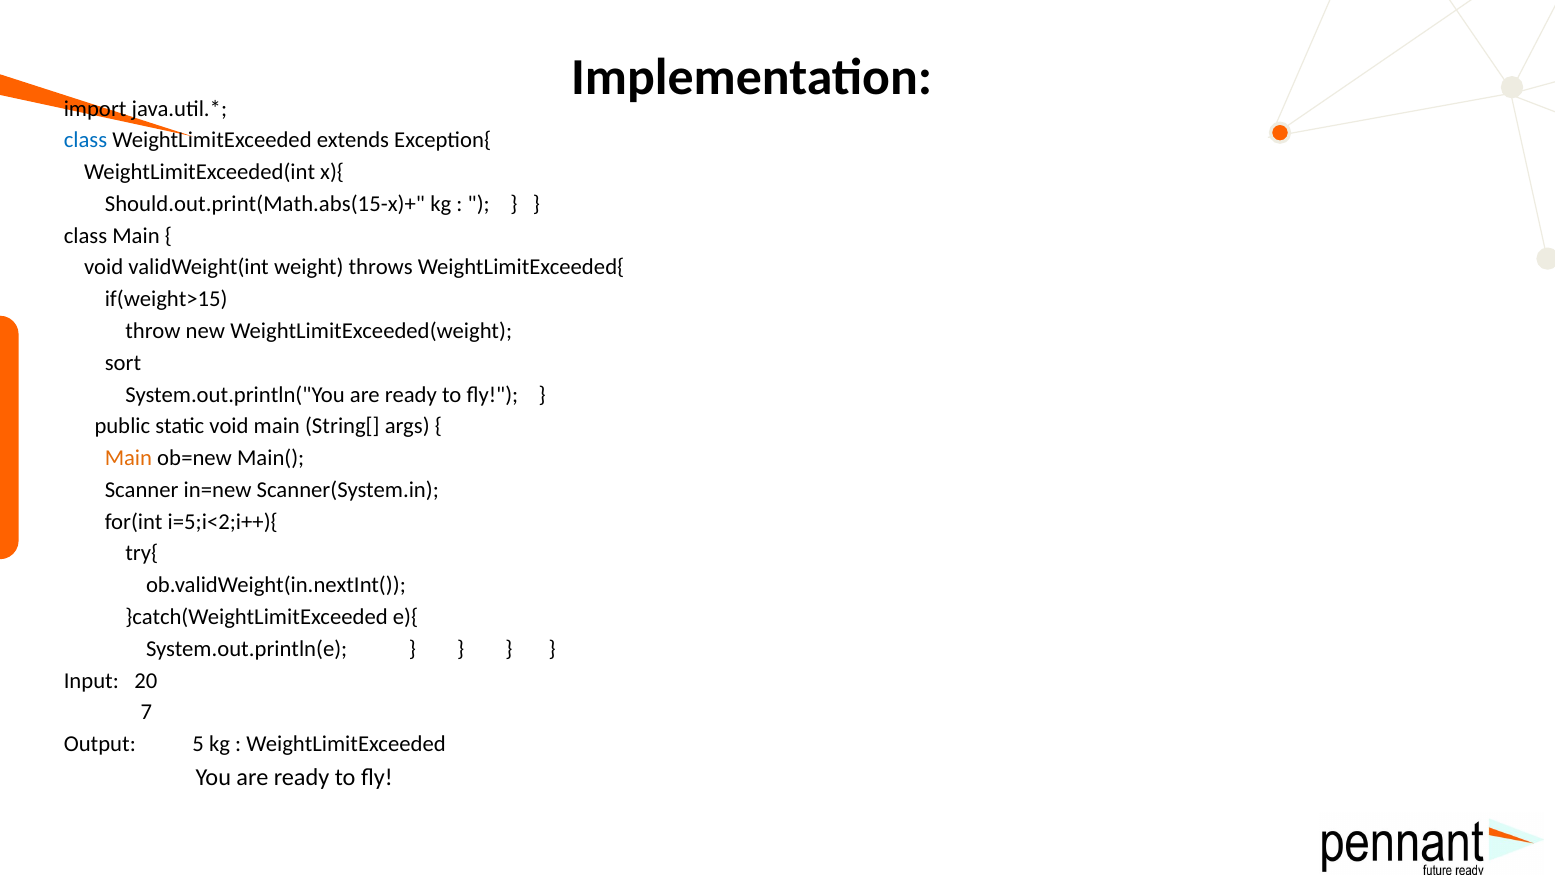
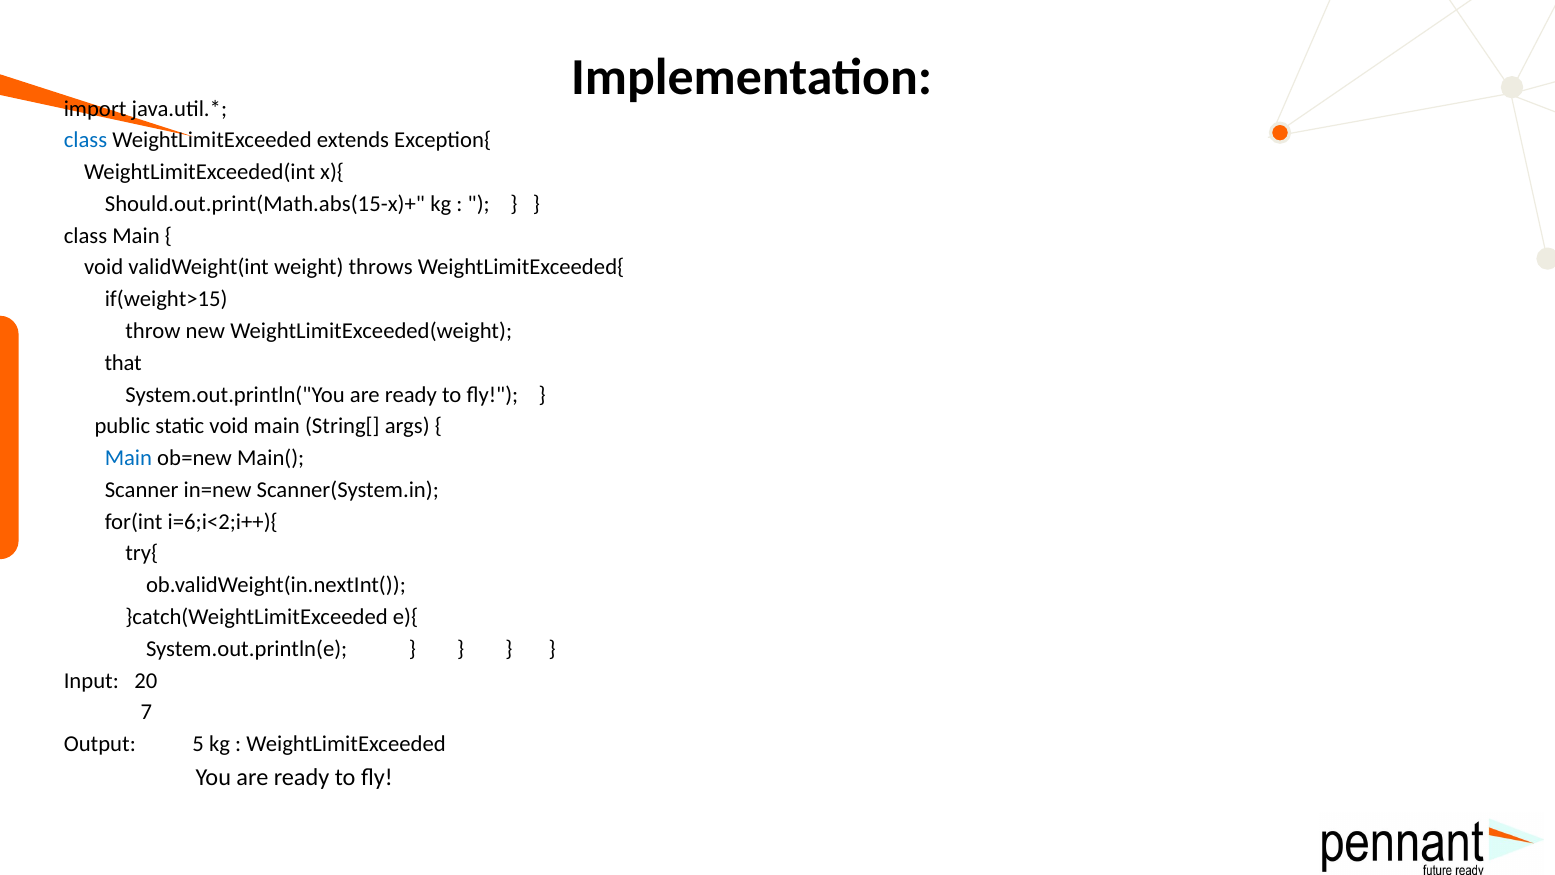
sort: sort -> that (123, 363)
Main colour: orange -> blue (128, 458)
i=5;i<2;i++){: i=5;i<2;i++){ -> i=6;i<2;i++){ (223, 522)
